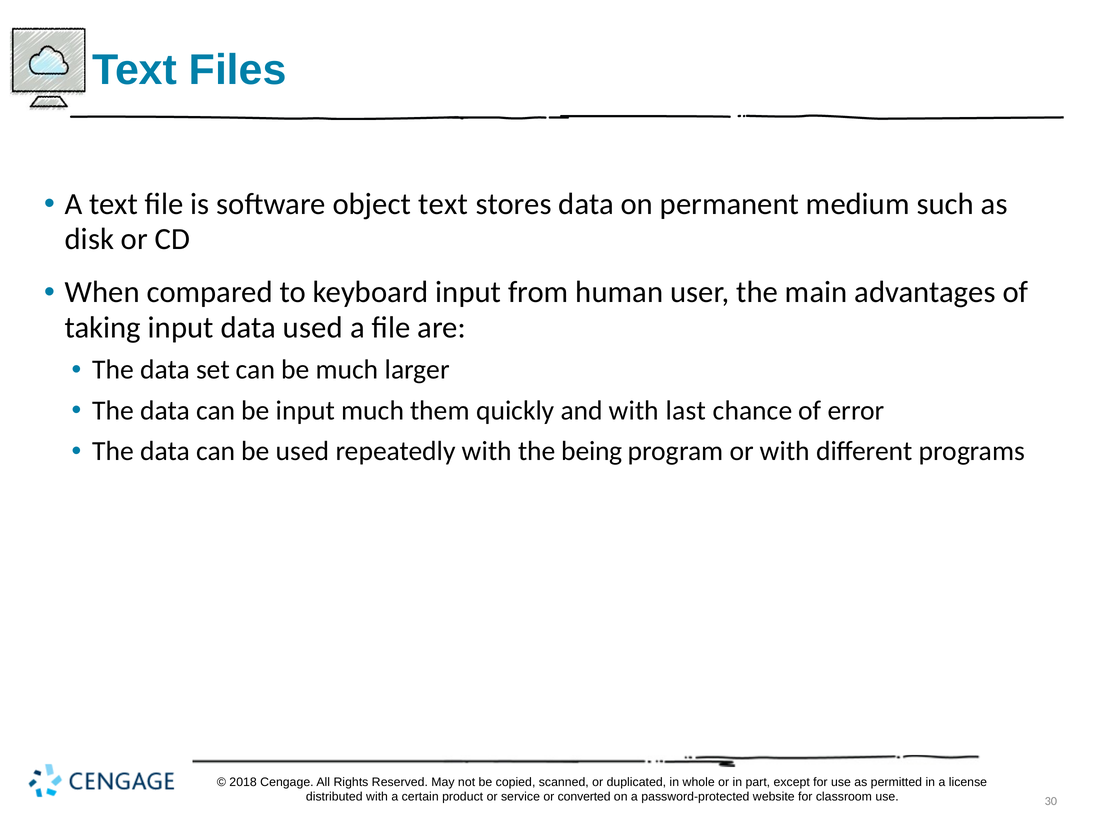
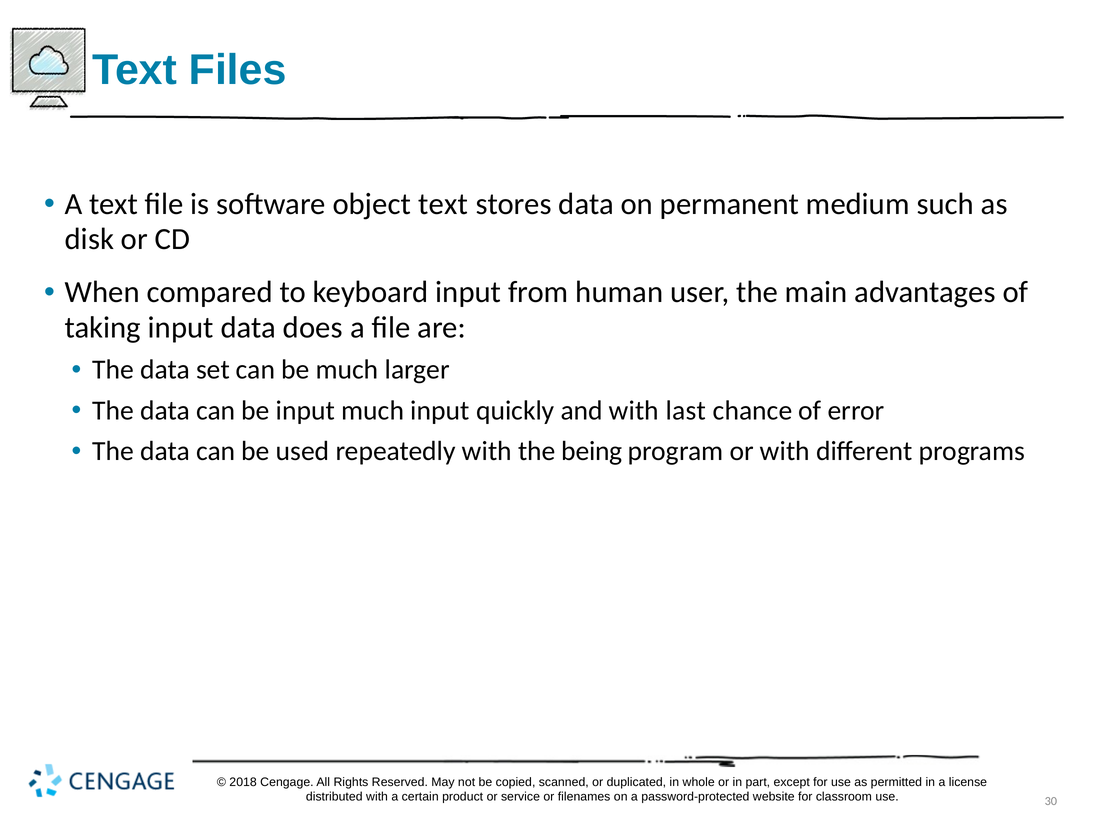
data used: used -> does (313, 327)
much them: them -> input (440, 410)
converted: converted -> filenames (584, 796)
